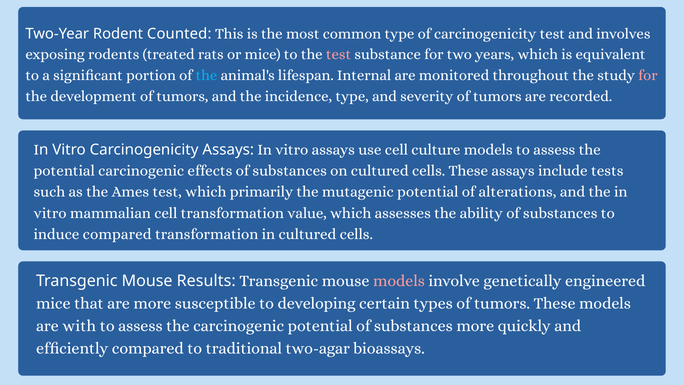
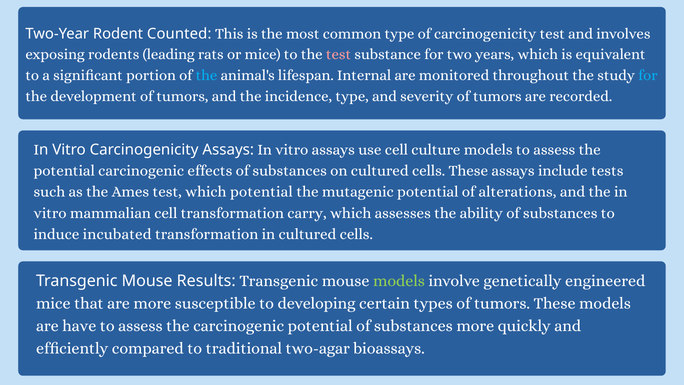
treated: treated -> leading (169, 54)
for colour: pink -> light blue (648, 75)
which primarily: primarily -> potential (261, 192)
value: value -> carry (307, 213)
induce compared: compared -> incubated (117, 234)
models colour: pink -> light green (399, 281)
with: with -> have (79, 326)
